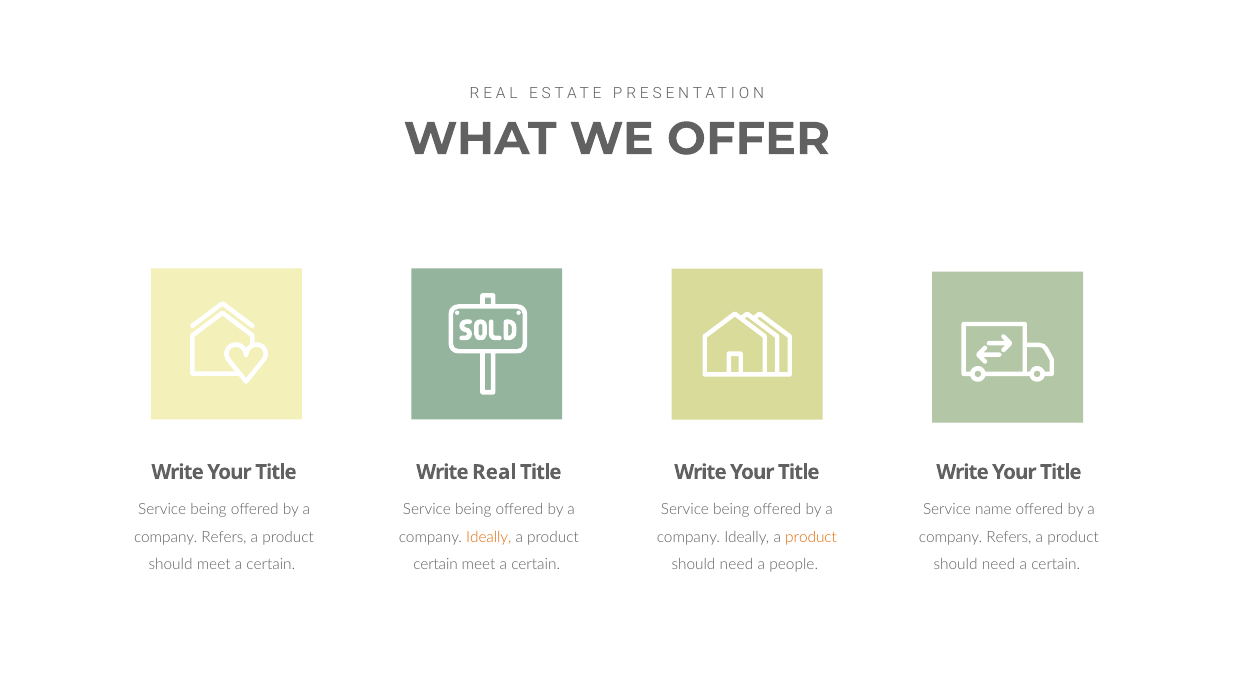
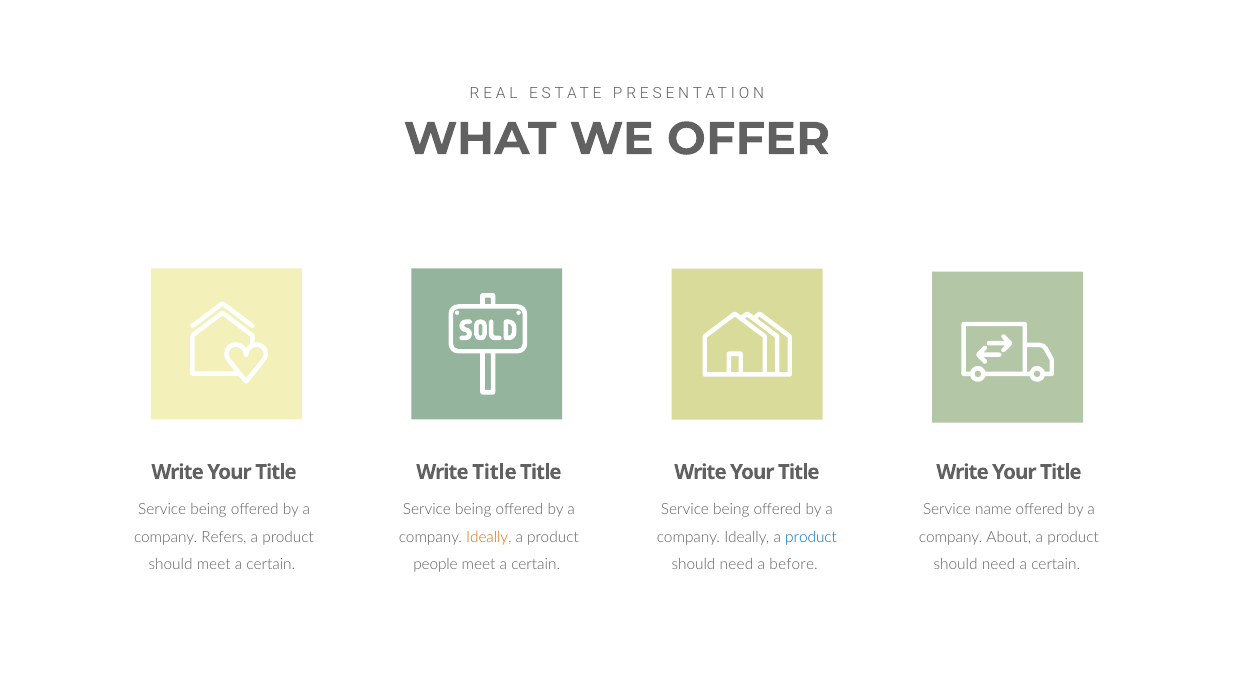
Write Real: Real -> Title (494, 472)
product colour: orange -> blue (811, 537)
Refers: Refers -> About (1009, 537)
certain: certain -> people (436, 565)
people: people -> before (794, 565)
